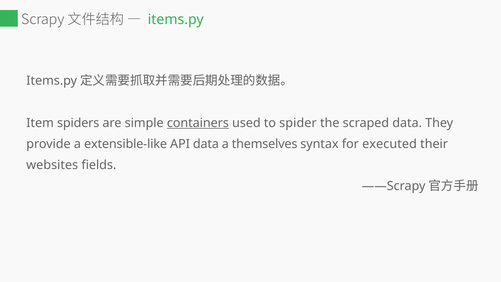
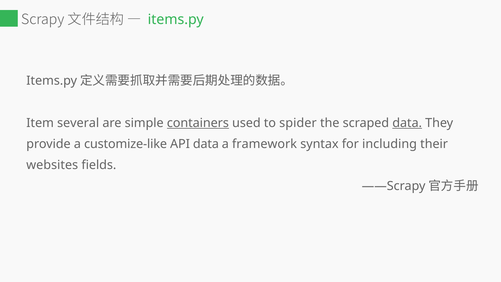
spiders: spiders -> several (78, 123)
data underline: none -> present (407, 123)
extensible-like: extensible-like -> customize-like (126, 144)
themselves: themselves -> framework (265, 144)
executed: executed -> including (390, 144)
